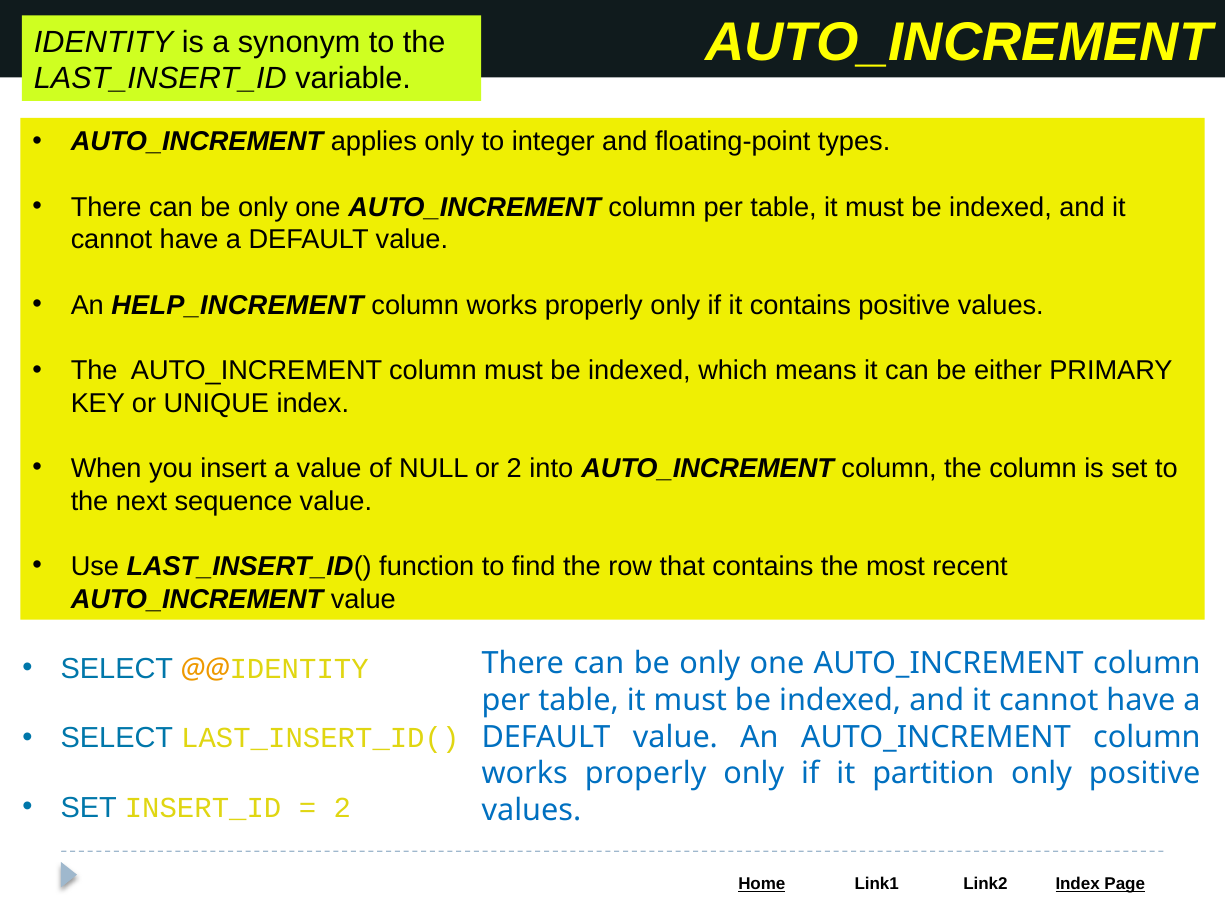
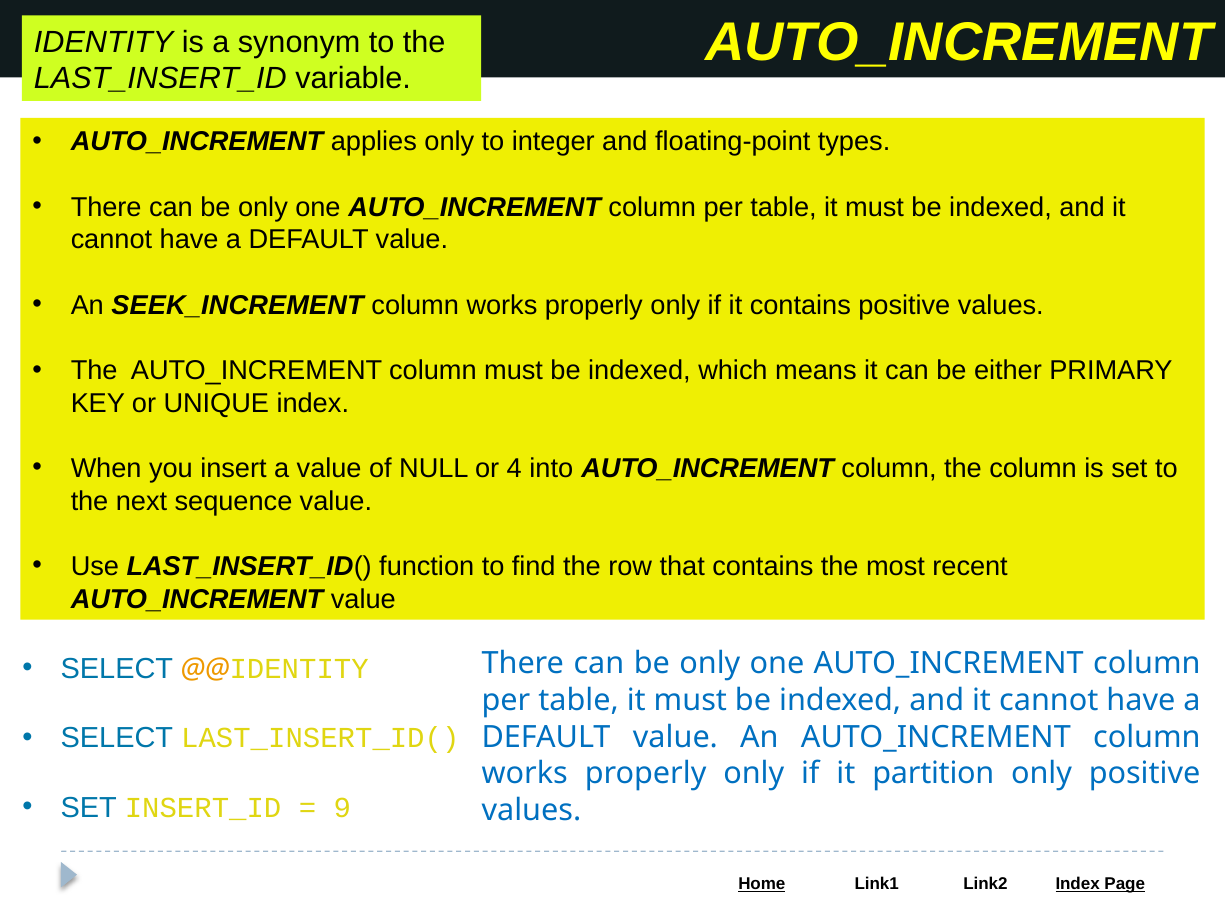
HELP_INCREMENT: HELP_INCREMENT -> SEEK_INCREMENT (238, 305)
or 2: 2 -> 4 (514, 468)
2: 2 -> 9 (342, 807)
